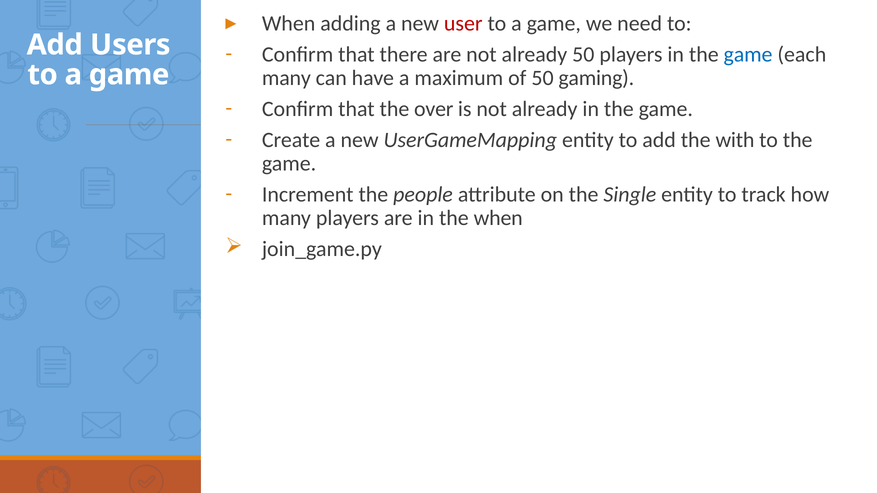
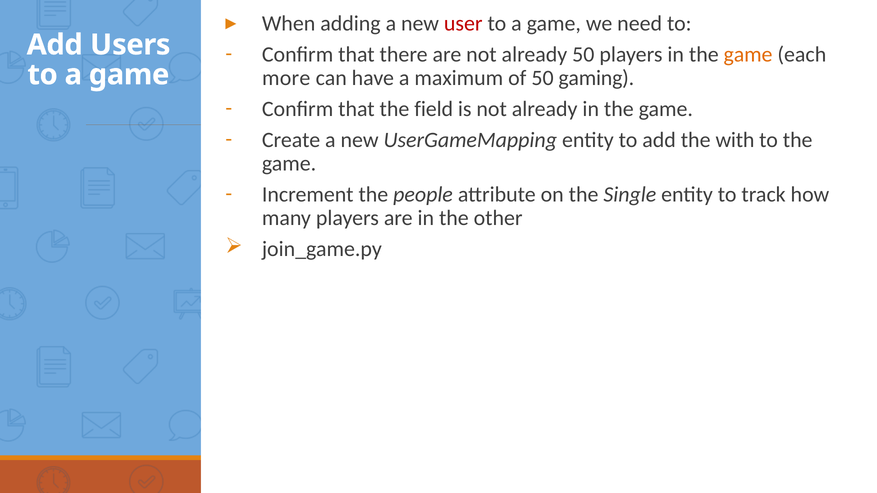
game colour: blue -> orange (748, 54)
many: many -> more (286, 78)
over: over -> field (434, 109)
the when: when -> other (498, 218)
